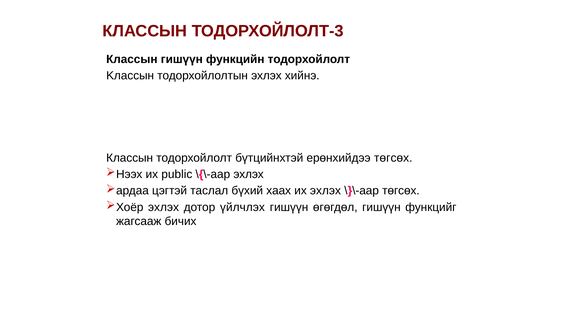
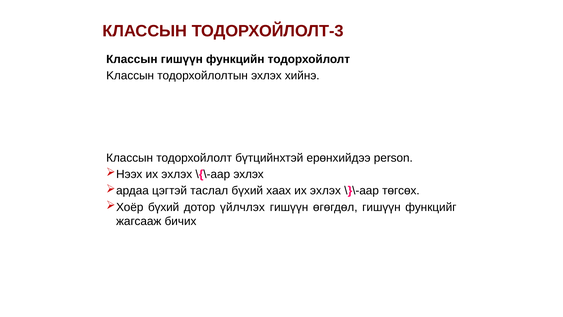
ерөнхийдээ төгсөх: төгсөх -> person (393, 158)
public: public -> эхлэх (177, 174)
эхлэх: эхлэх -> бүхий (164, 207)
